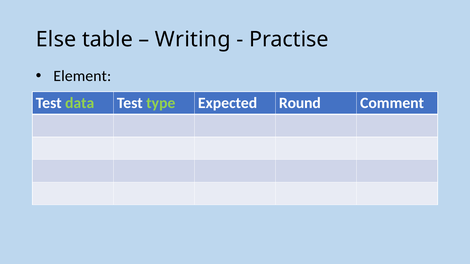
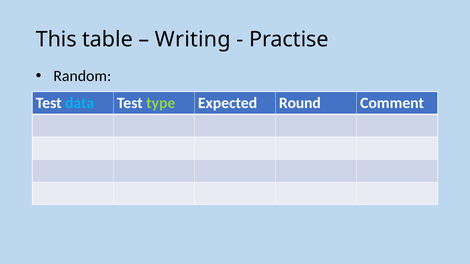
Else: Else -> This (56, 39)
Element: Element -> Random (82, 76)
data colour: light green -> light blue (80, 103)
